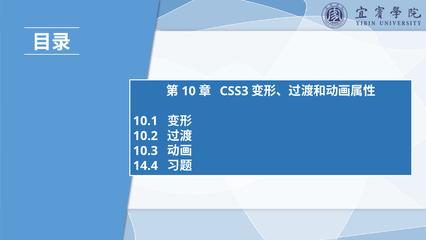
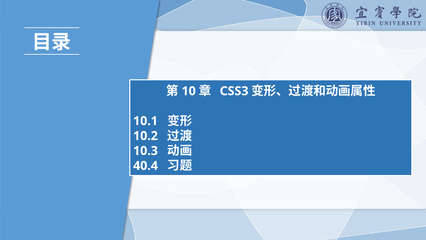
14.4: 14.4 -> 40.4 (145, 166)
